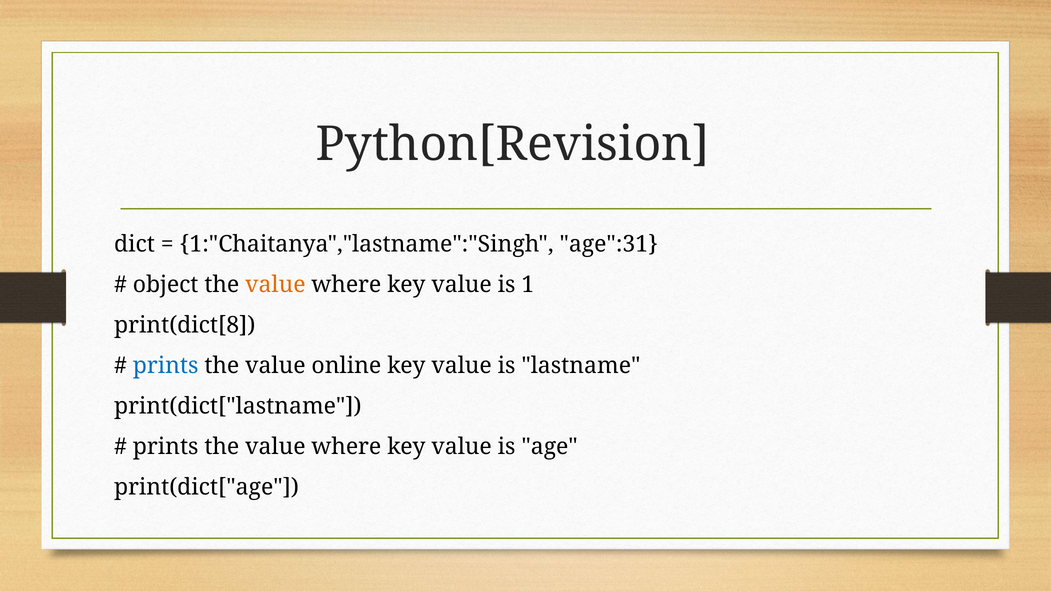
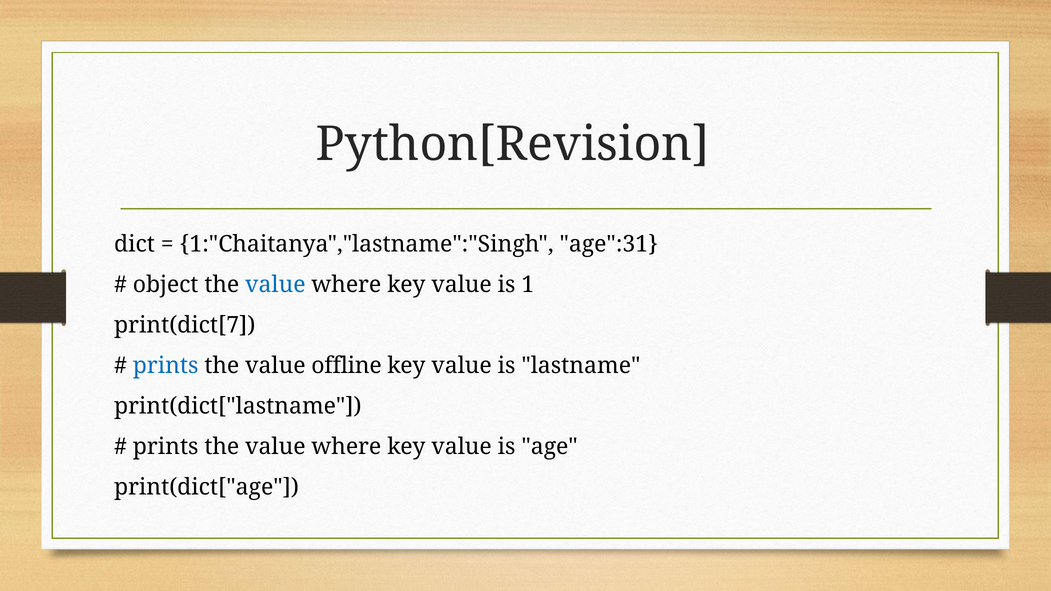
value colour: orange -> blue (275, 285)
print(dict[8: print(dict[8 -> print(dict[7 (185, 325)
online: online -> offline (347, 366)
